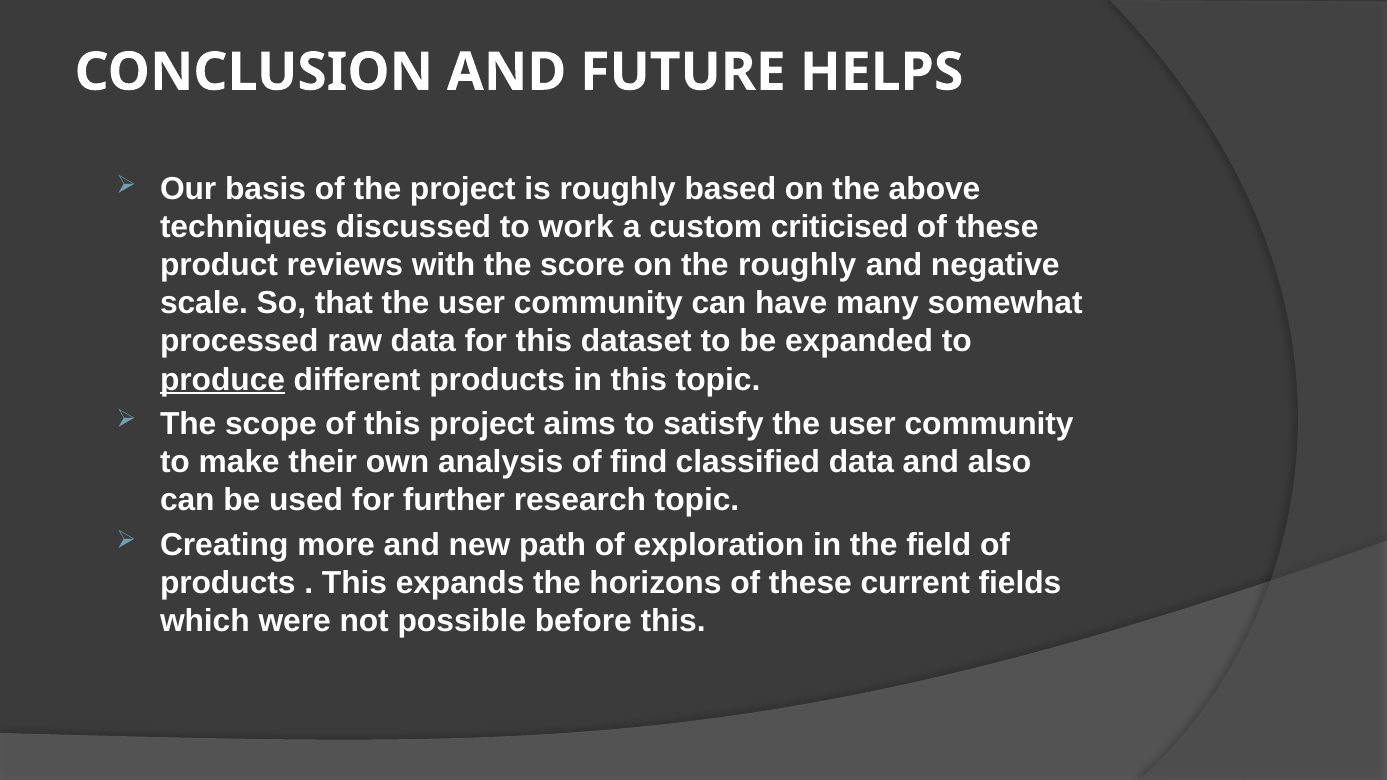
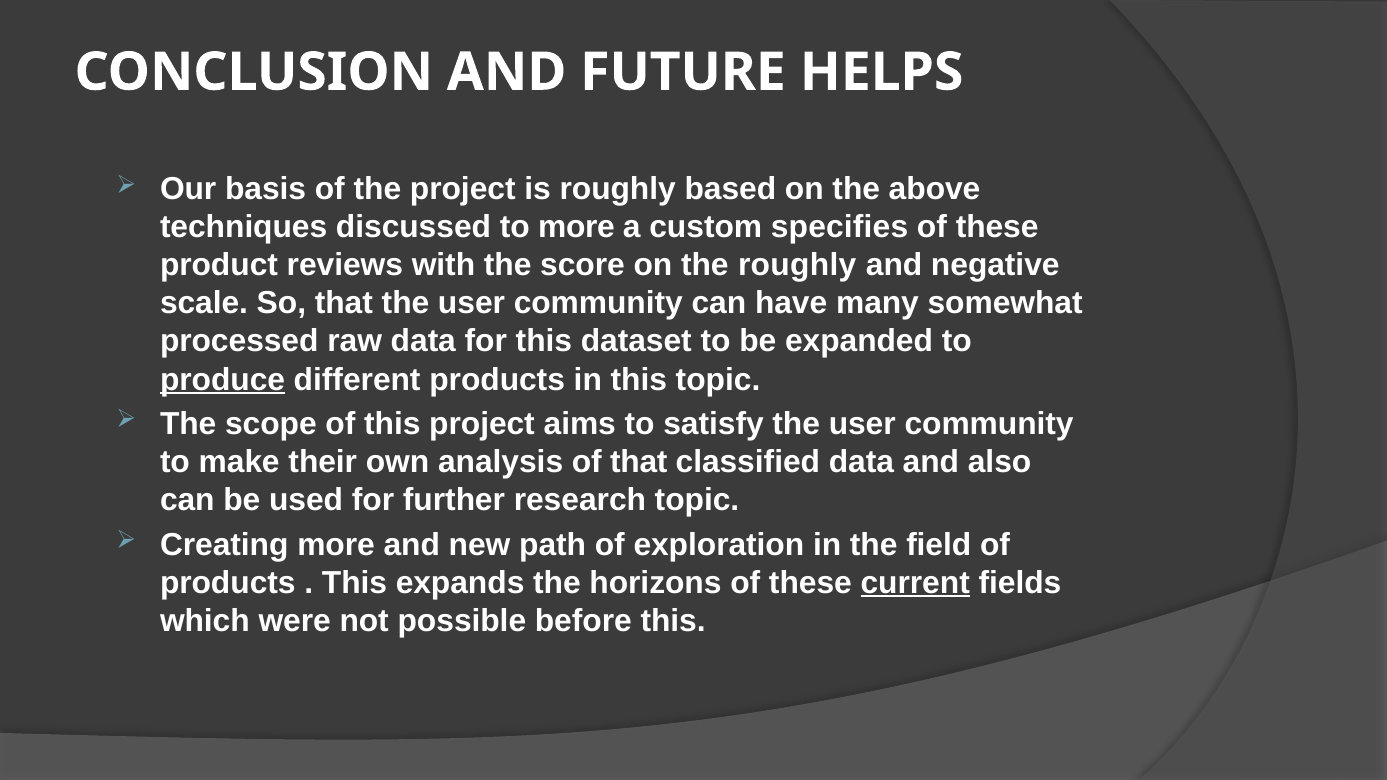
to work: work -> more (576, 227)
criticised: criticised -> specifies (840, 227)
of find: find -> that (639, 462)
current underline: none -> present (915, 583)
